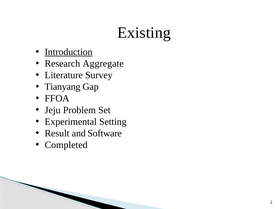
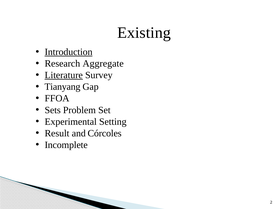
Literature underline: none -> present (64, 75)
Jeju: Jeju -> Sets (53, 110)
Software: Software -> Córcoles (105, 133)
Completed: Completed -> Incomplete (66, 145)
